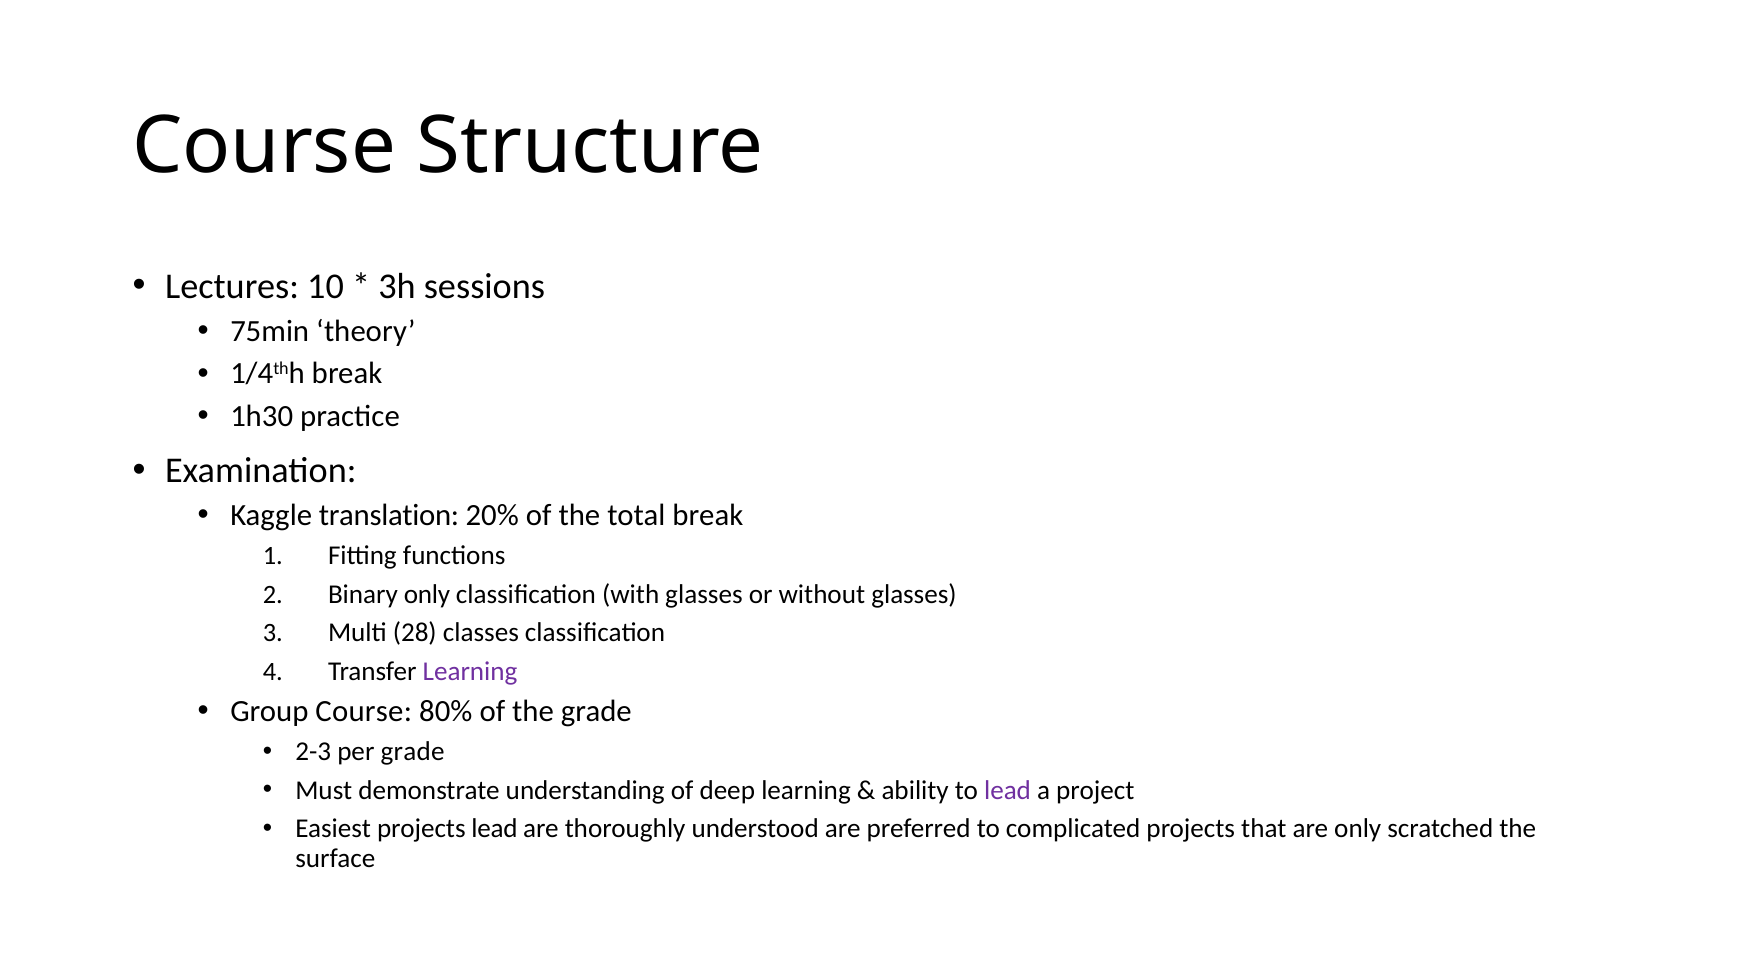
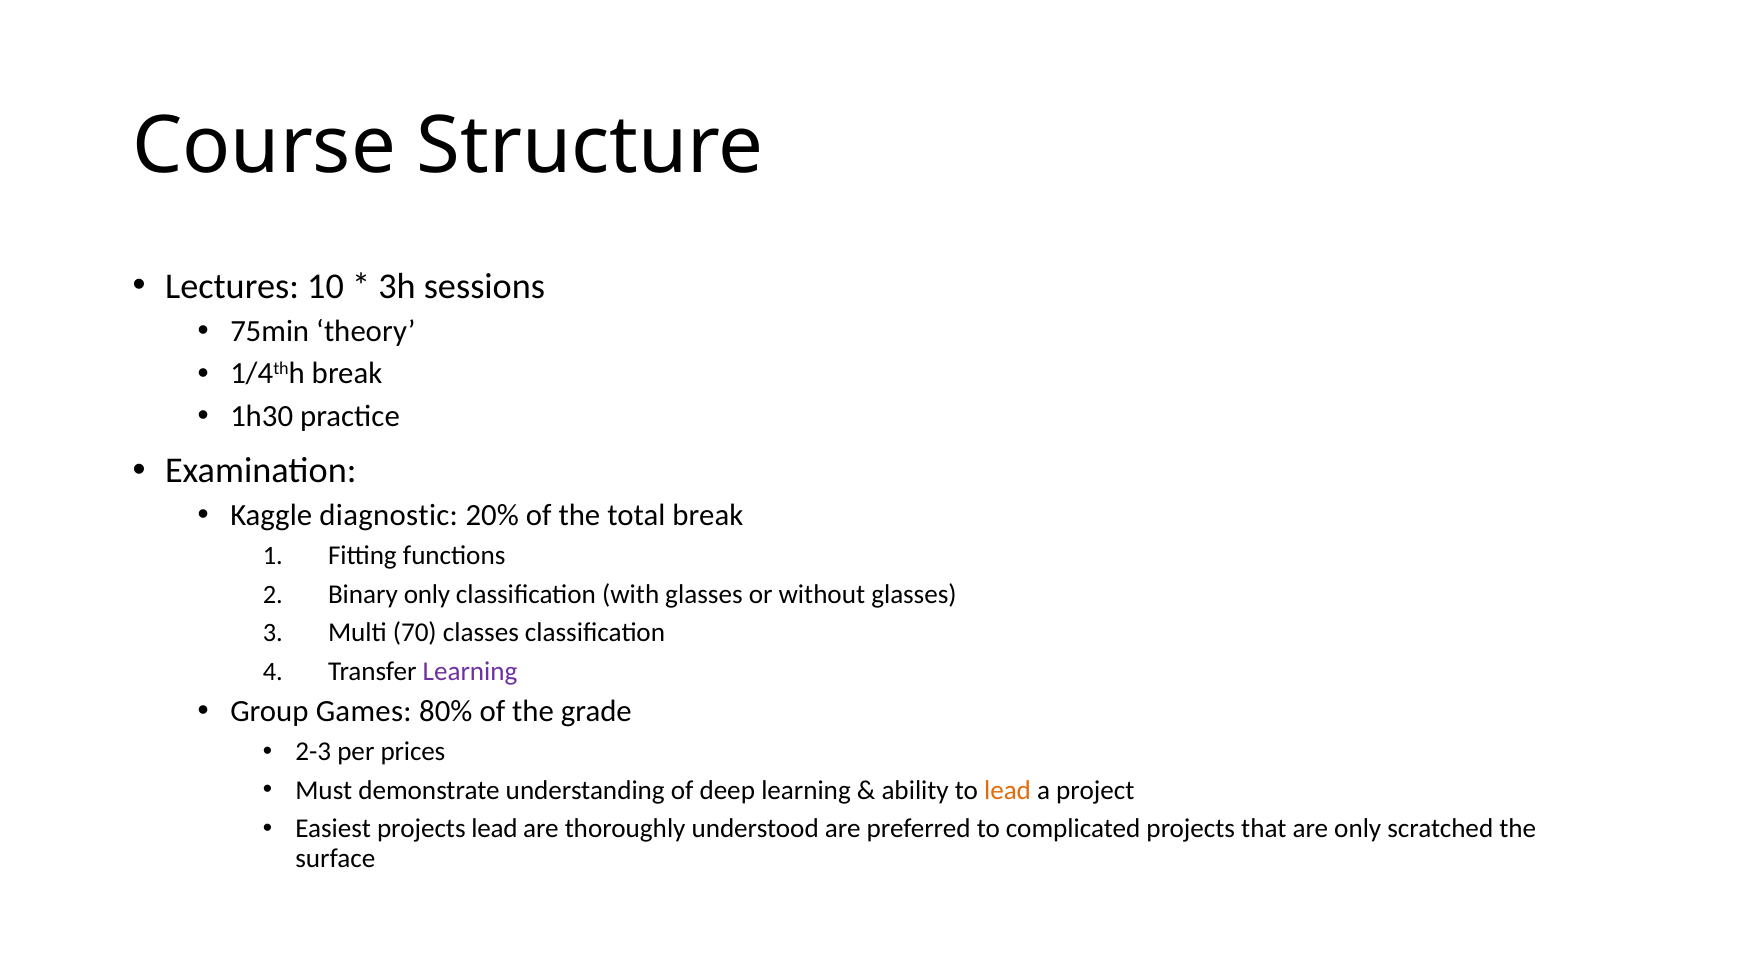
translation: translation -> diagnostic (389, 515)
28: 28 -> 70 (415, 633)
Group Course: Course -> Games (364, 711)
per grade: grade -> prices (413, 752)
lead colour: purple -> orange (1008, 790)
